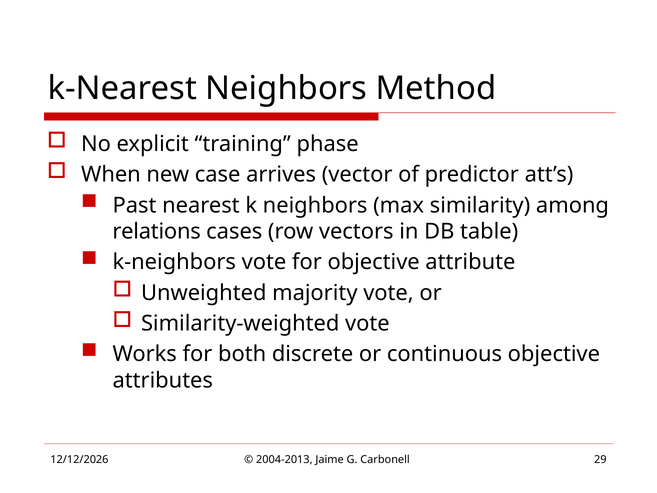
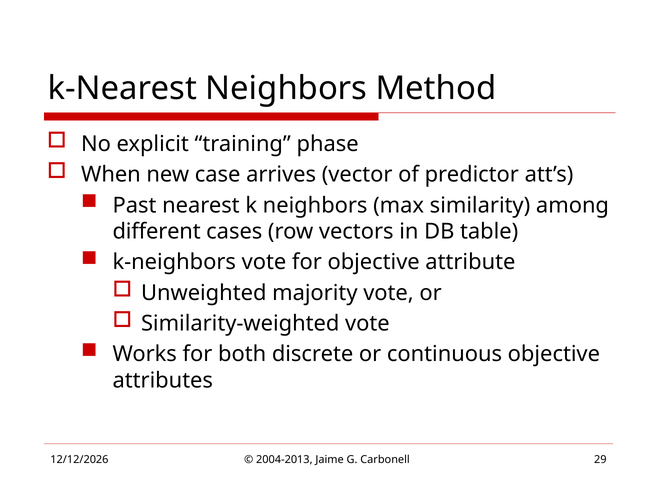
relations: relations -> different (157, 231)
